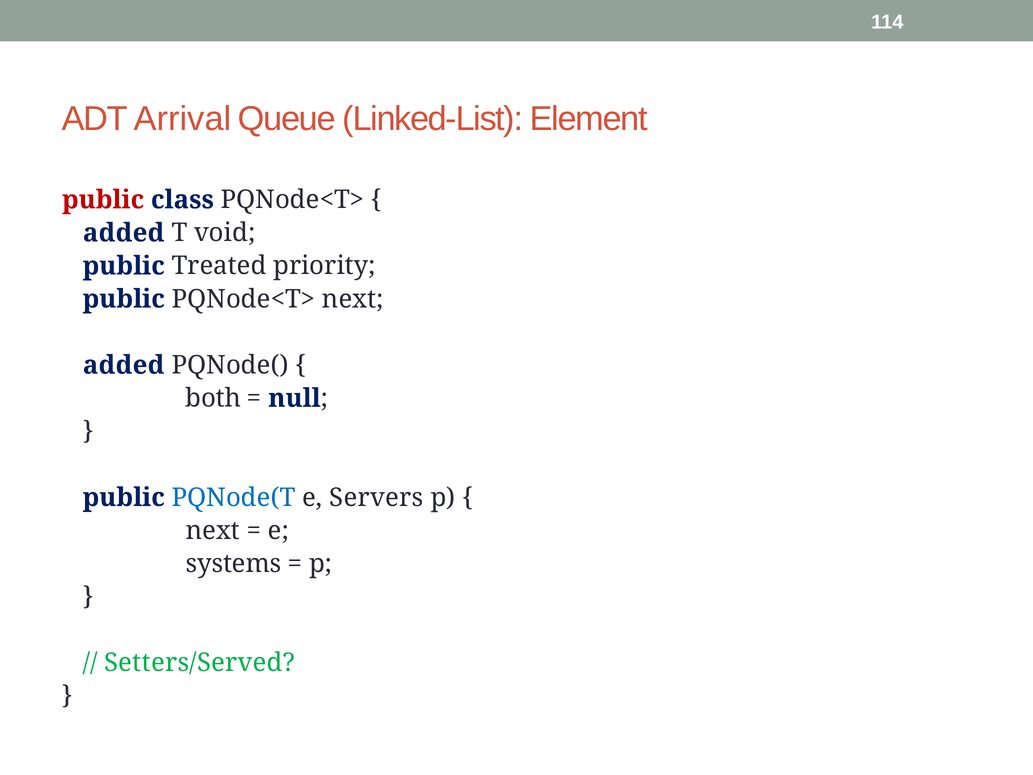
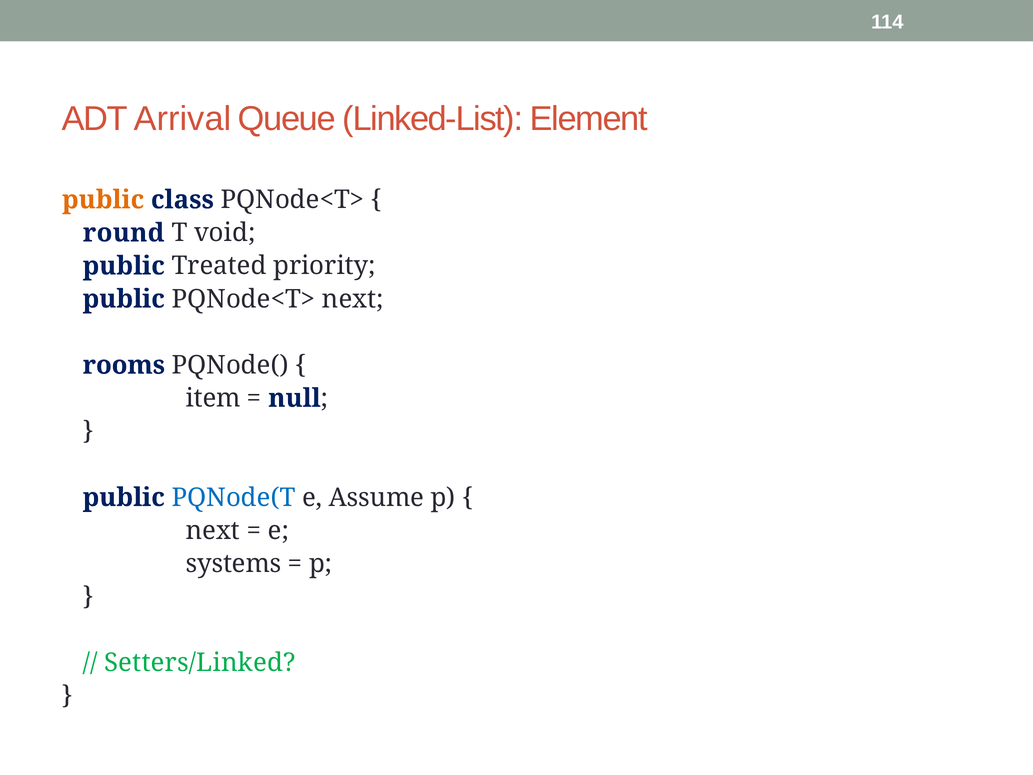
public colour: red -> orange (103, 200)
added: added -> round (124, 233)
added: added -> rooms (124, 365)
both: both -> item (213, 398)
Servers: Servers -> Assume (377, 497)
Setters/Served: Setters/Served -> Setters/Linked (200, 663)
